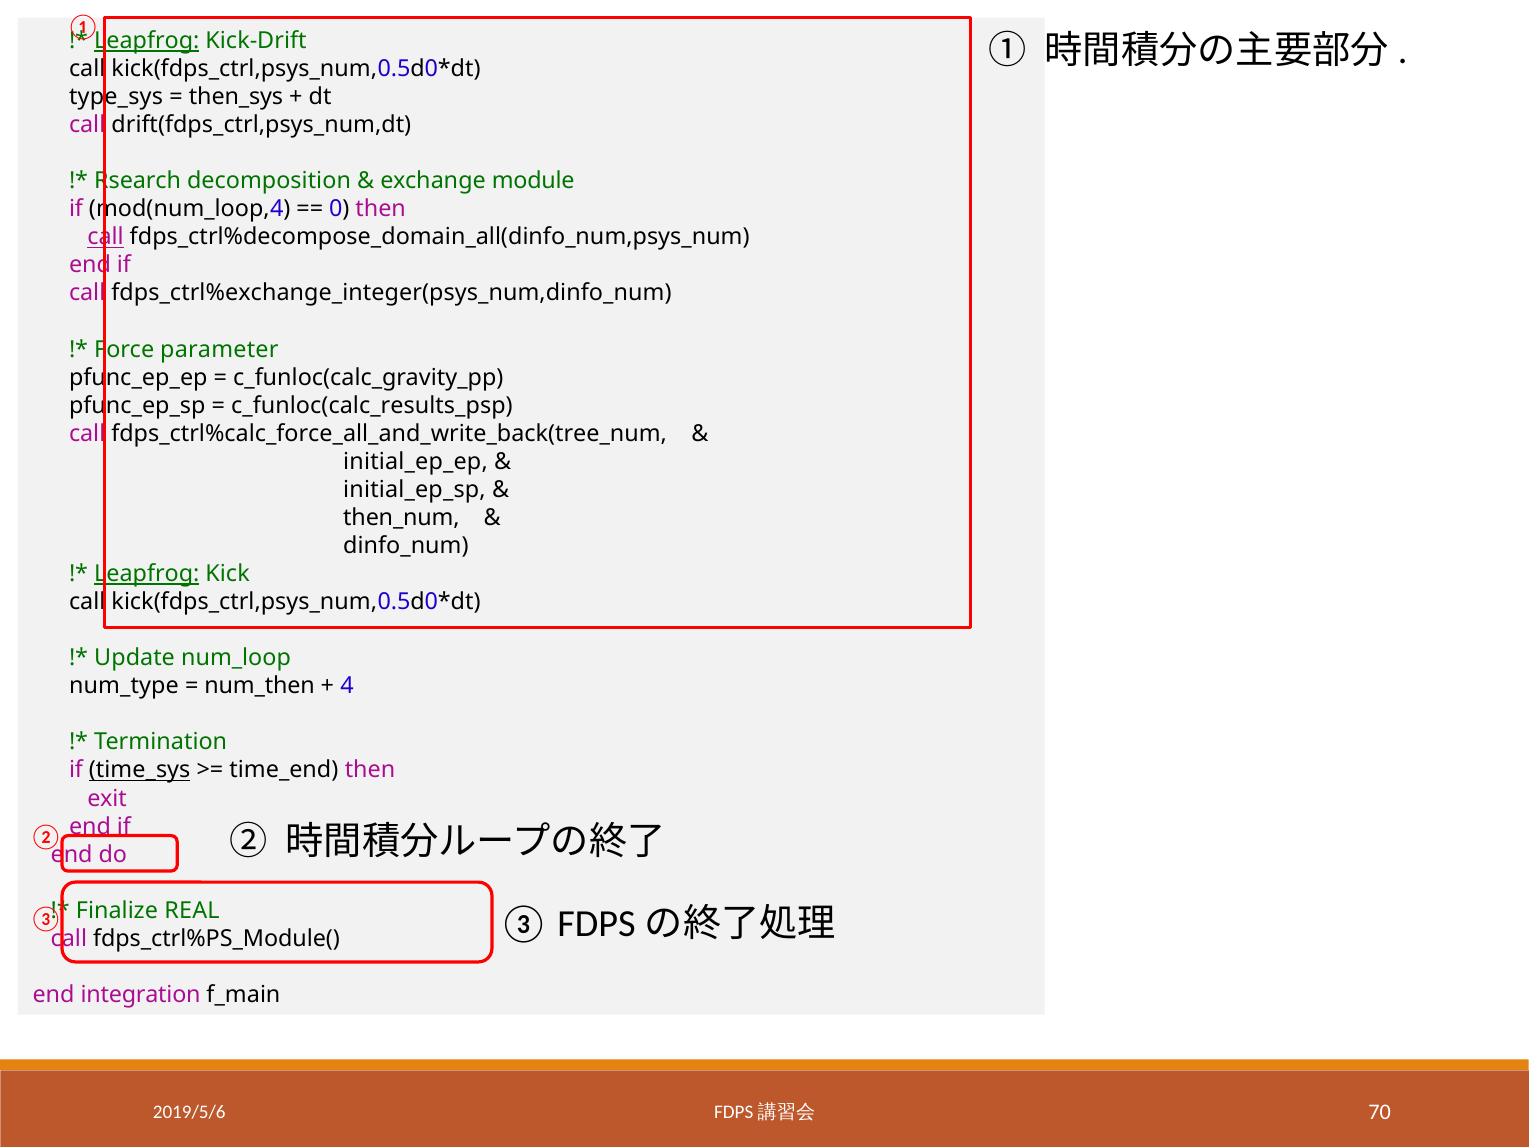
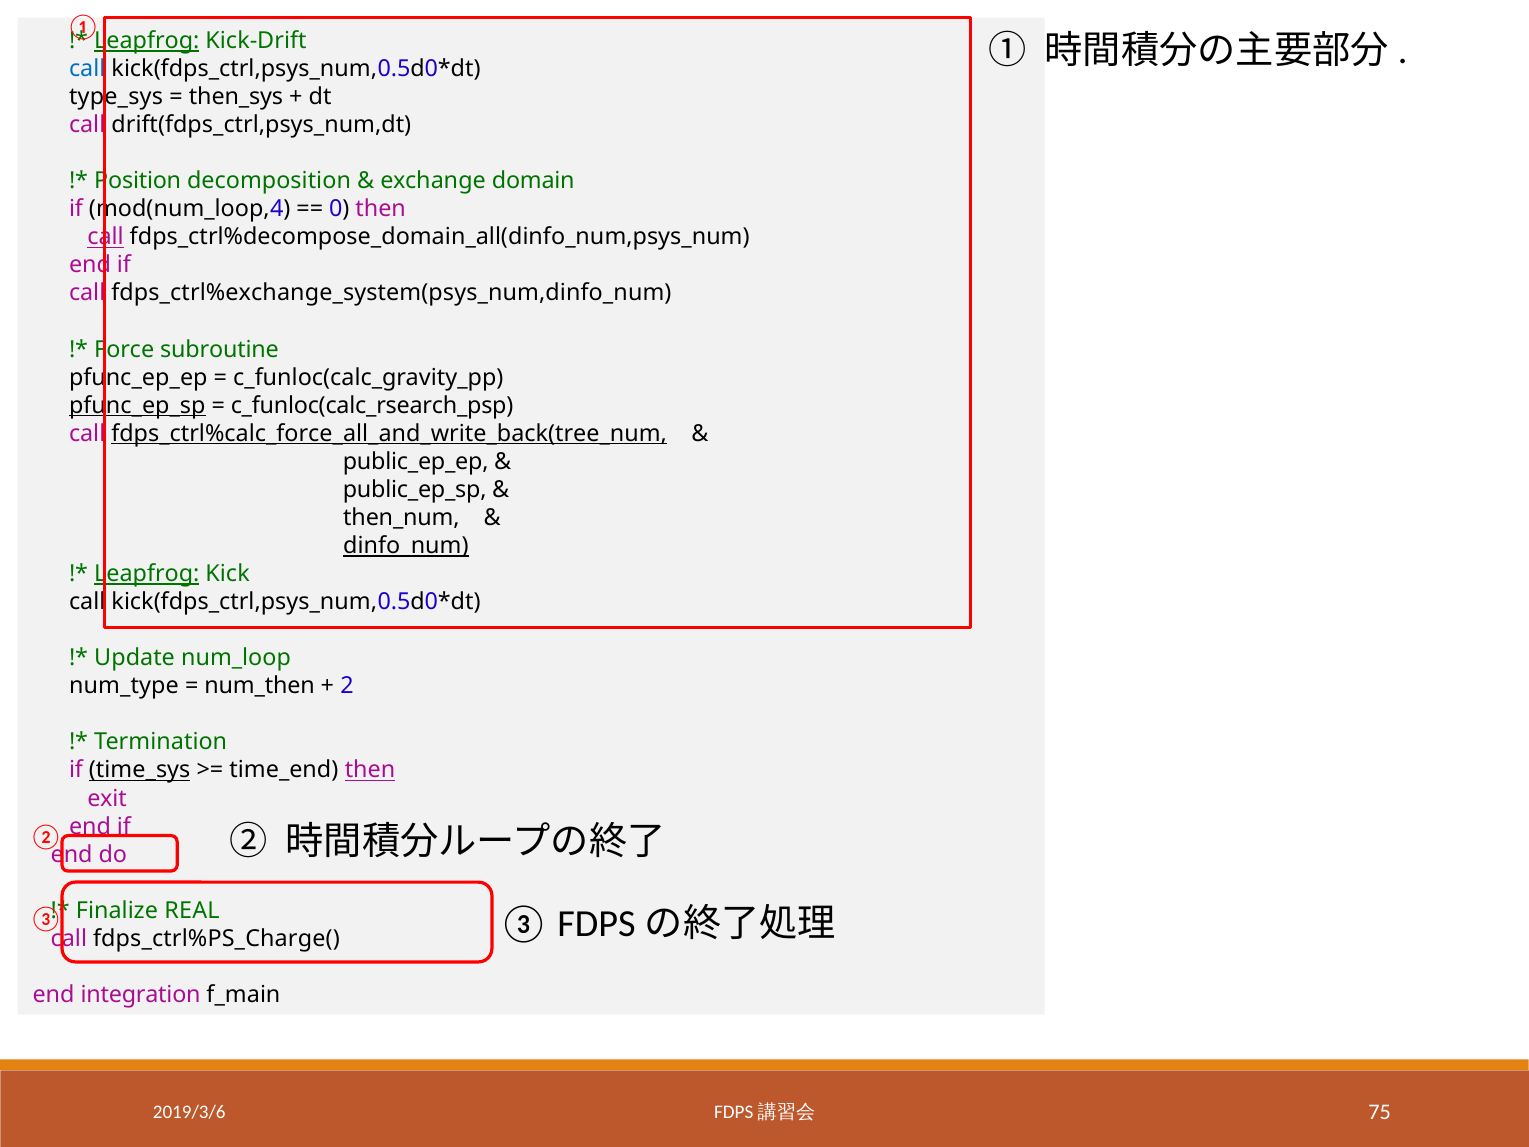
call colour: black -> blue (87, 69)
Rsearch: Rsearch -> Position (138, 181)
module: module -> domain (533, 181)
fdps_ctrl%exchange_integer(psys_num,dinfo_num: fdps_ctrl%exchange_integer(psys_num,dinfo_num -> fdps_ctrl%exchange_system(psys_num,dinfo_num (391, 293)
parameter: parameter -> subroutine (220, 349)
pfunc_ep_sp underline: none -> present (137, 405)
c_funloc(calc_results_psp: c_funloc(calc_results_psp -> c_funloc(calc_rsearch_psp (372, 405)
fdps_ctrl%calc_force_all_and_write_back(tree_num underline: none -> present (389, 433)
initial_ep_ep: initial_ep_ep -> public_ep_ep (416, 462)
initial_ep_sp: initial_ep_sp -> public_ep_sp (415, 490)
dinfo_num underline: none -> present (406, 546)
4: 4 -> 2 (347, 686)
then underline: none -> present (370, 770)
fdps_ctrl%PS_Module(: fdps_ctrl%PS_Module( -> fdps_ctrl%PS_Charge( (216, 938)
2019/5/6: 2019/5/6 -> 2019/3/6 (189, 1112)
70: 70 -> 75 (1380, 1112)
